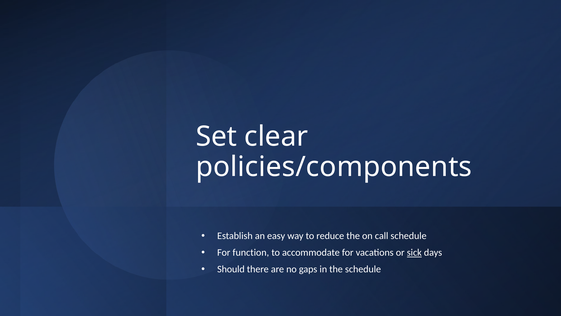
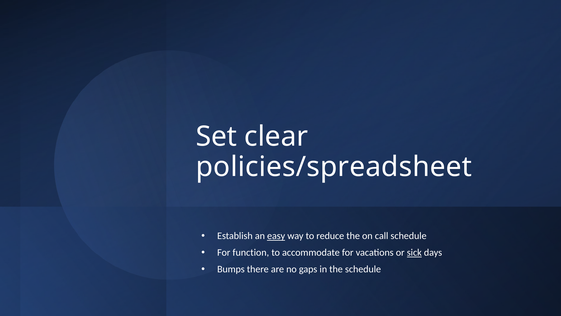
policies/components: policies/components -> policies/spreadsheet (334, 167)
easy underline: none -> present (276, 236)
Should: Should -> Bumps (231, 269)
